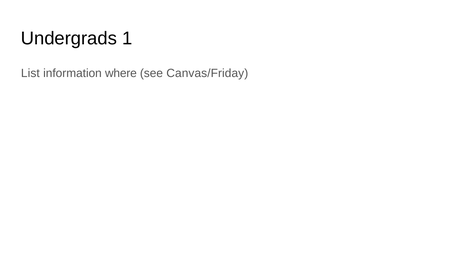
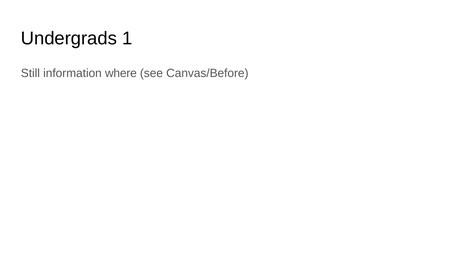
List: List -> Still (30, 73)
Canvas/Friday: Canvas/Friday -> Canvas/Before (207, 73)
